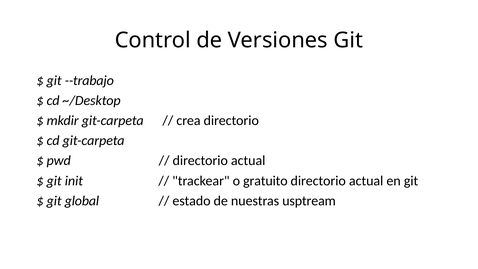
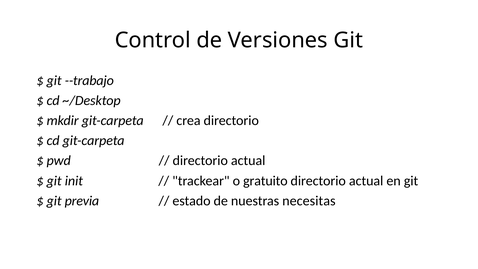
global: global -> previa (82, 201)
usptream: usptream -> necesitas (309, 201)
